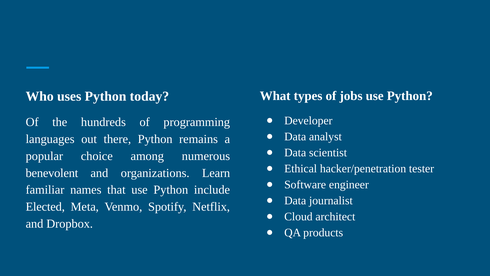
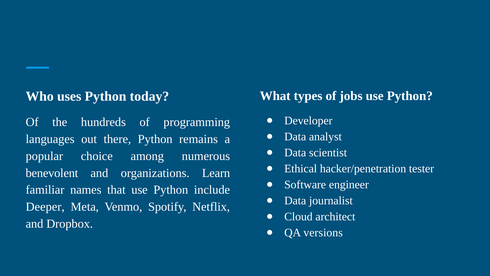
Elected: Elected -> Deeper (45, 207)
products: products -> versions (323, 232)
